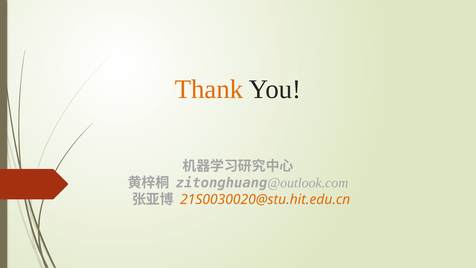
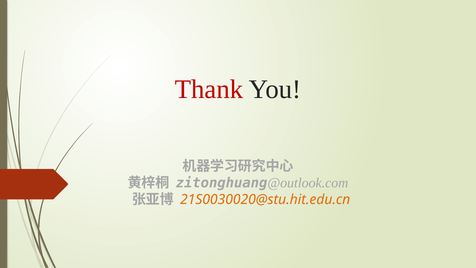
Thank colour: orange -> red (209, 89)
